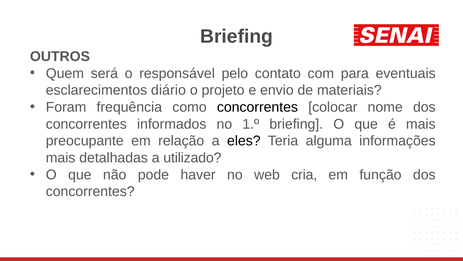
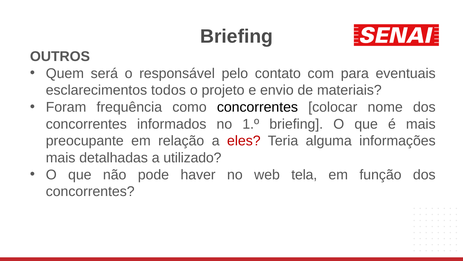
diário: diário -> todos (168, 90)
eles colour: black -> red (244, 141)
cria: cria -> tela (304, 174)
